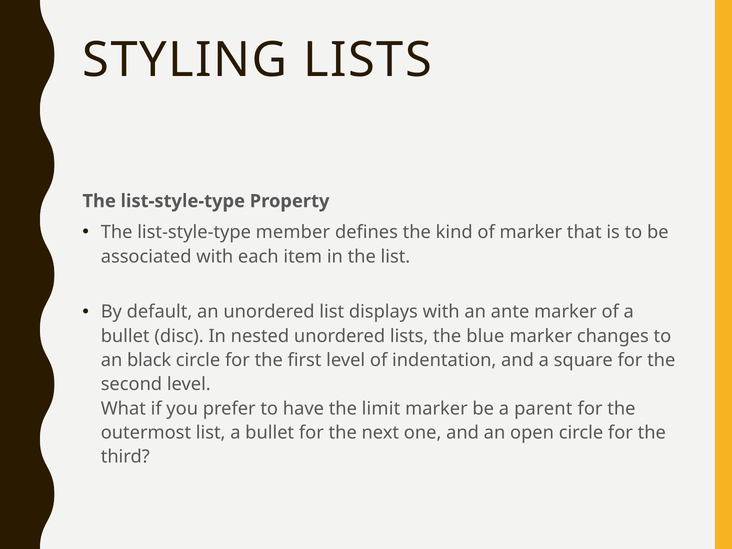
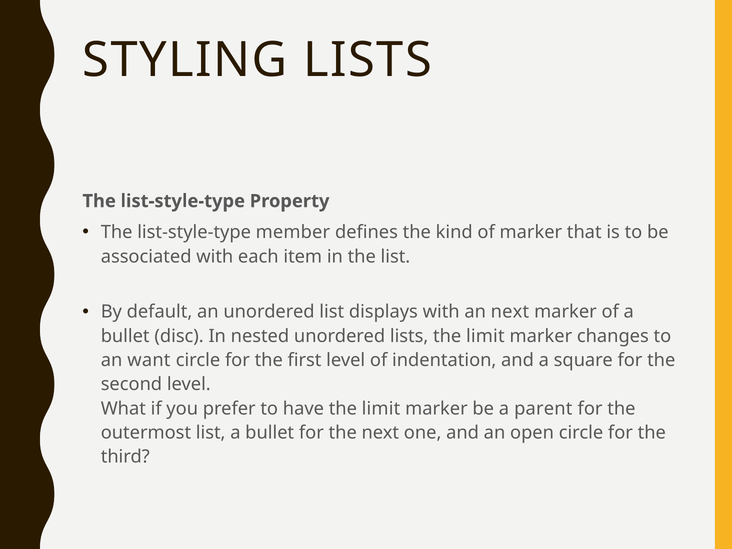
an ante: ante -> next (510, 312)
lists the blue: blue -> limit (485, 336)
black: black -> want (149, 360)
